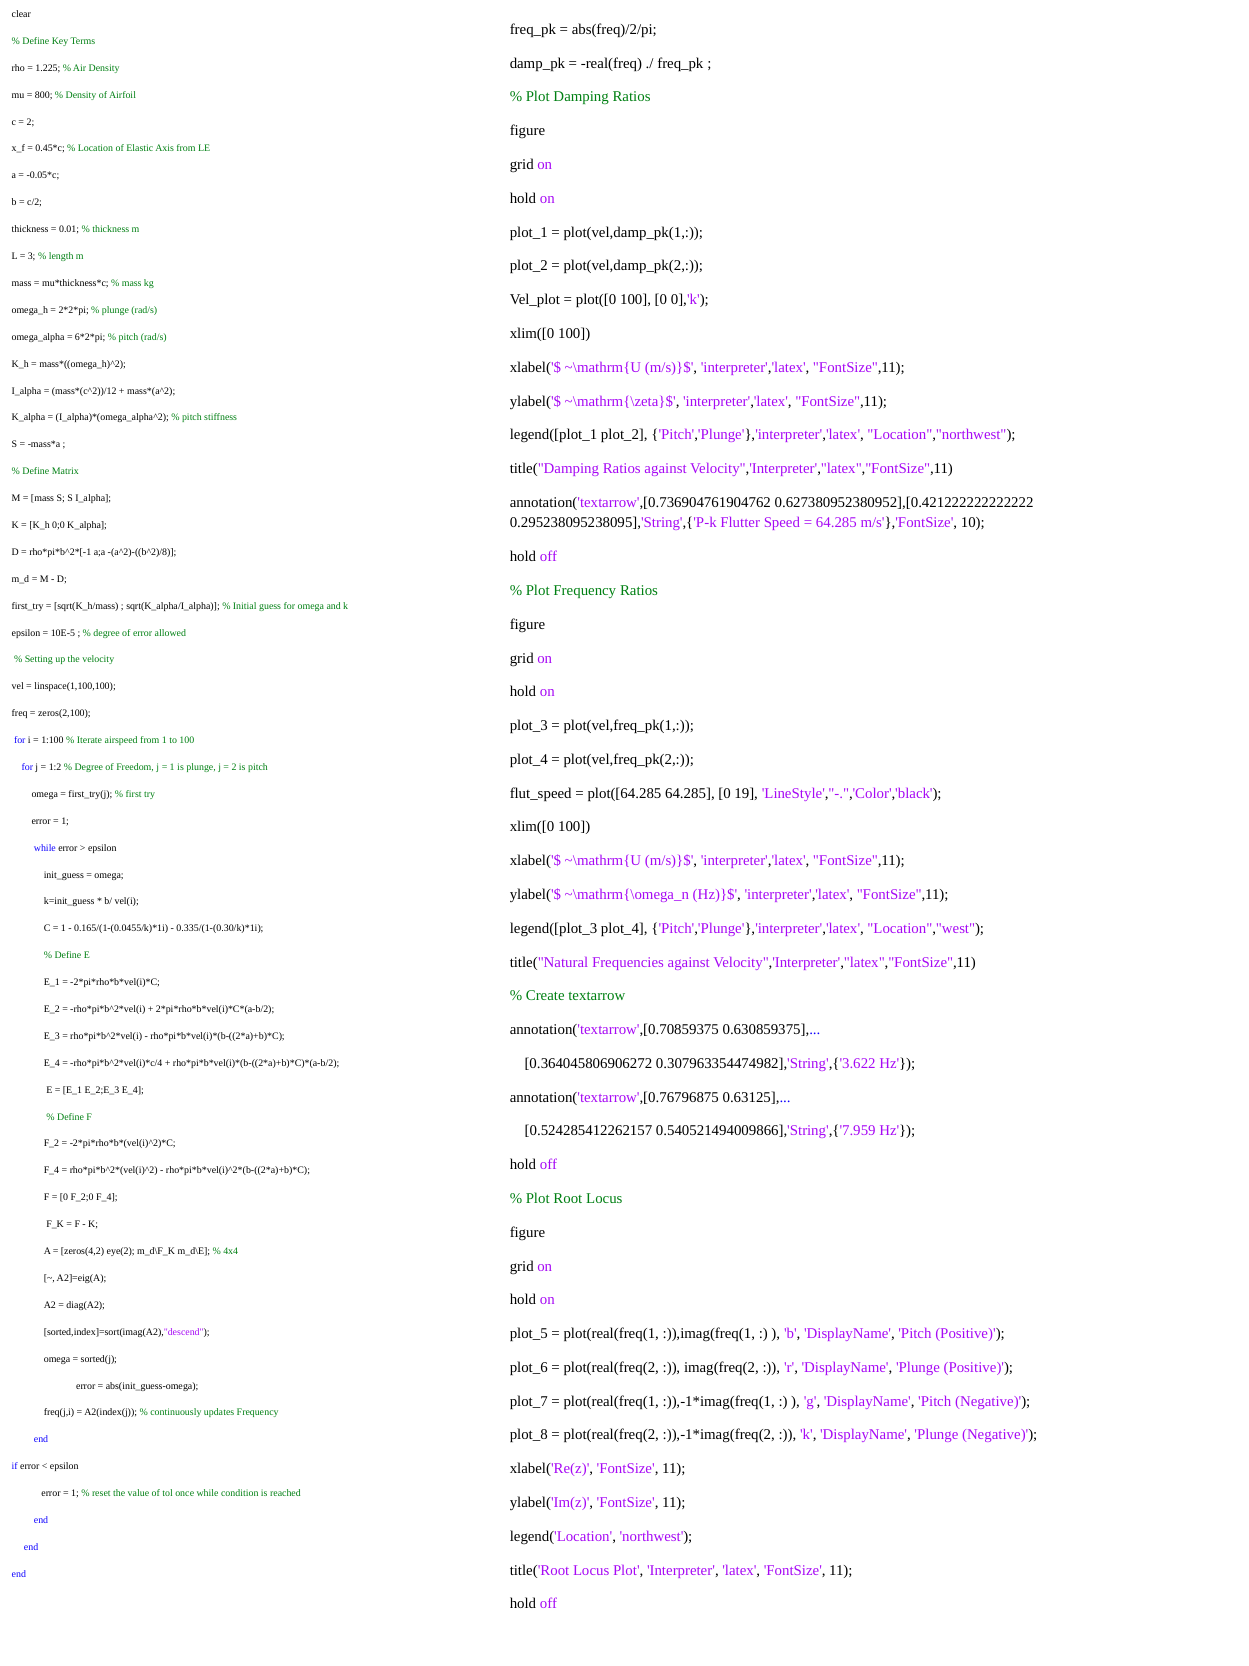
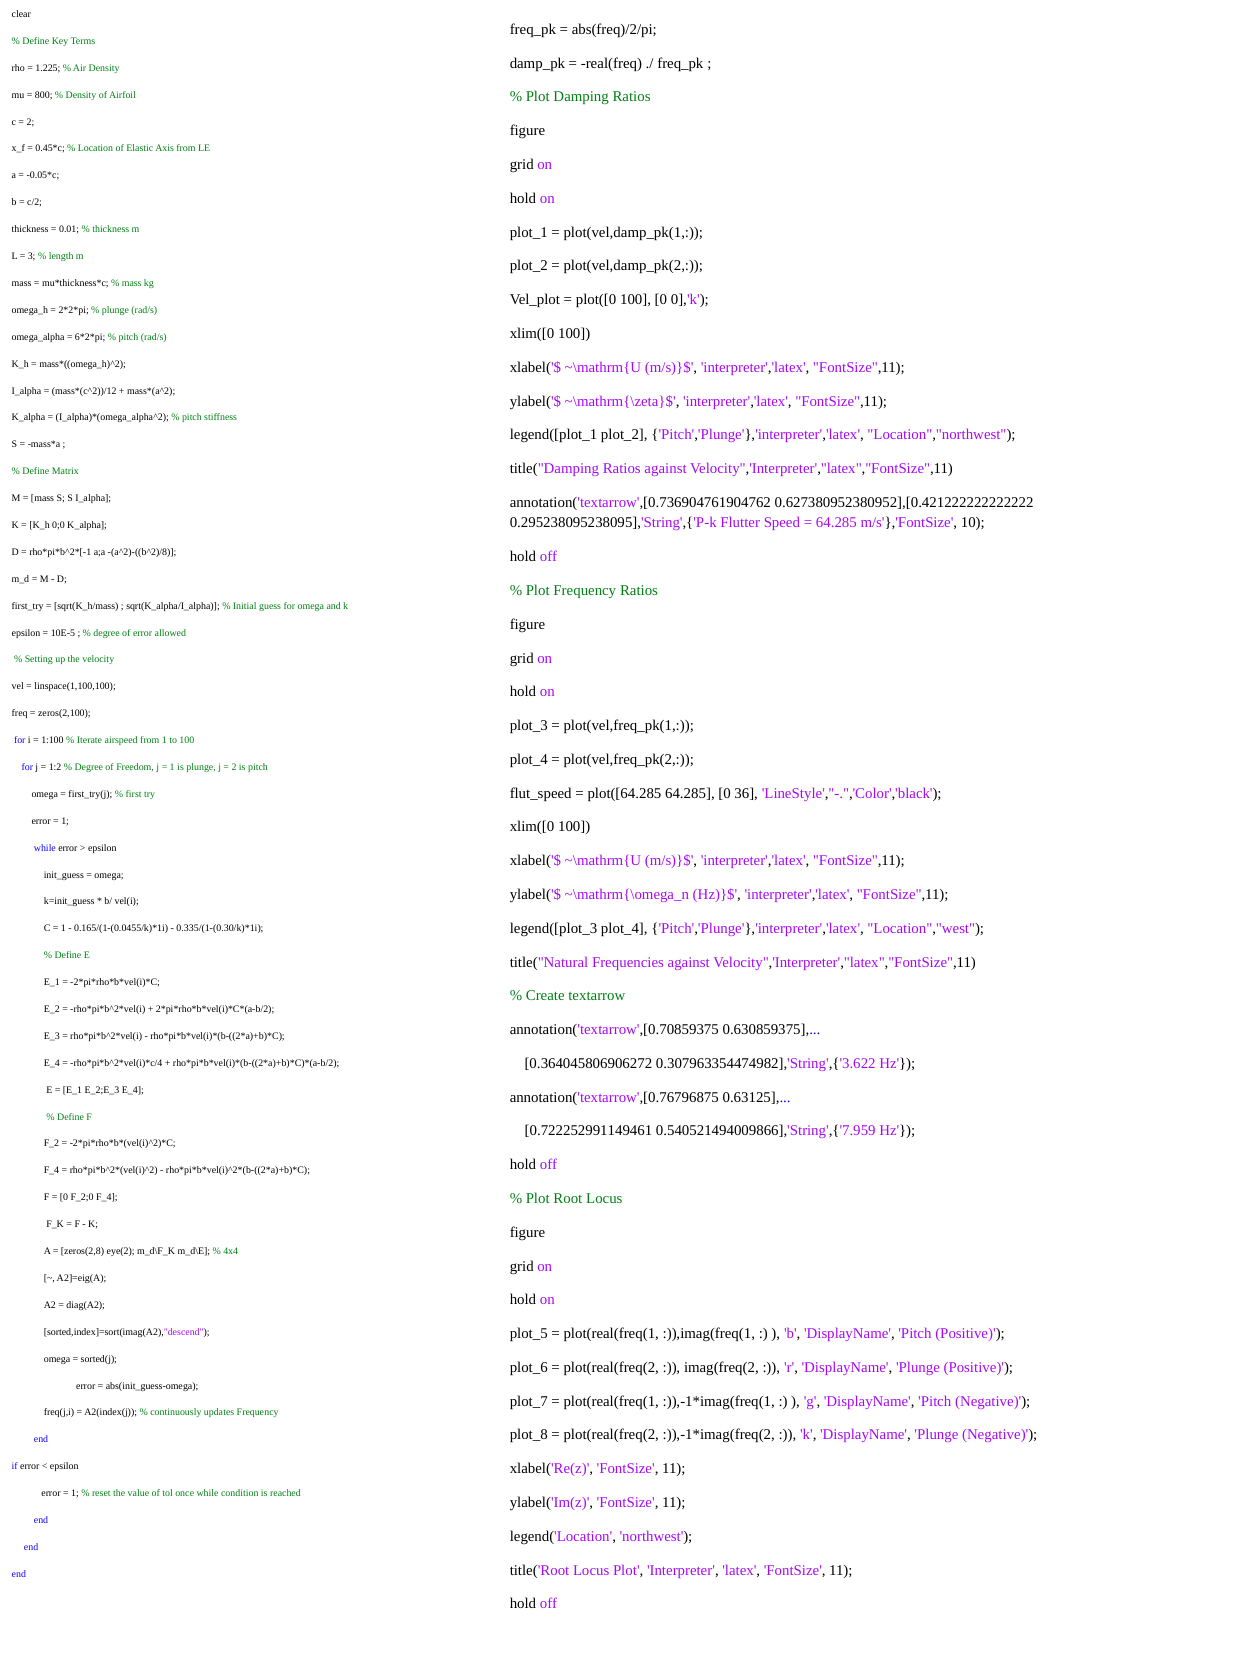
19: 19 -> 36 (746, 793)
0.524285412262157: 0.524285412262157 -> 0.722252991149461 (588, 1131)
zeros(4,2: zeros(4,2 -> zeros(2,8 (82, 1251)
